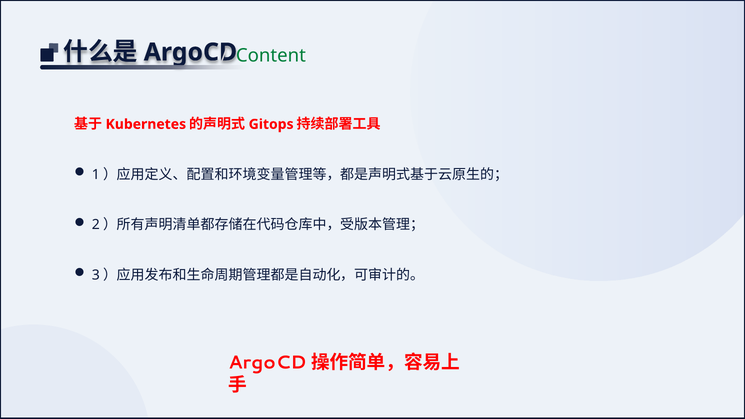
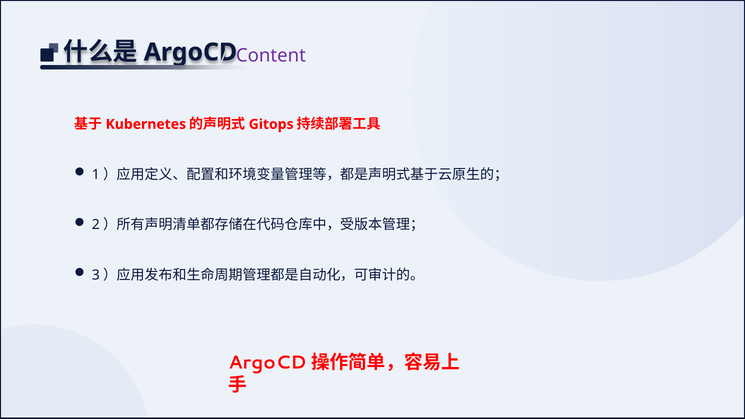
Content colour: green -> purple (271, 55)
